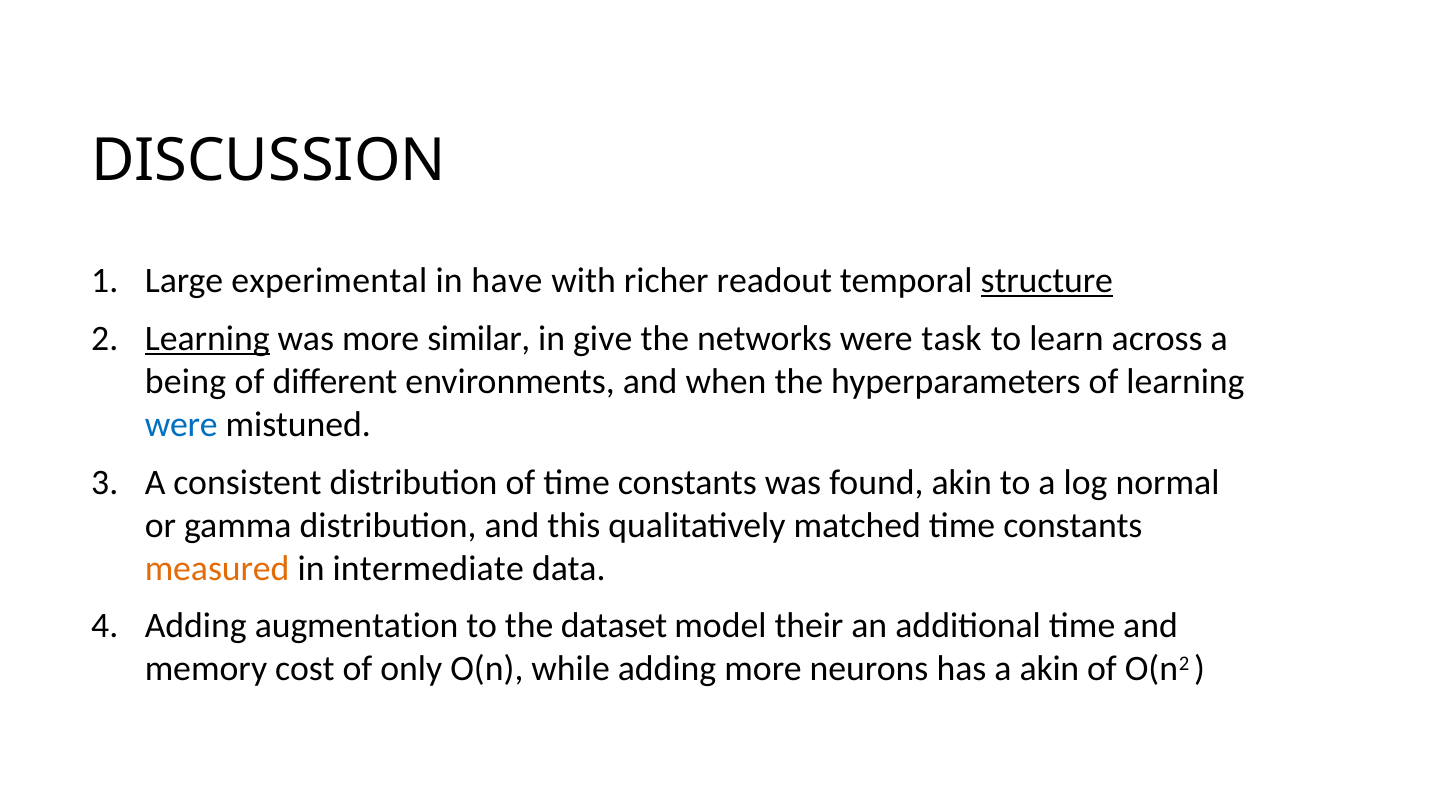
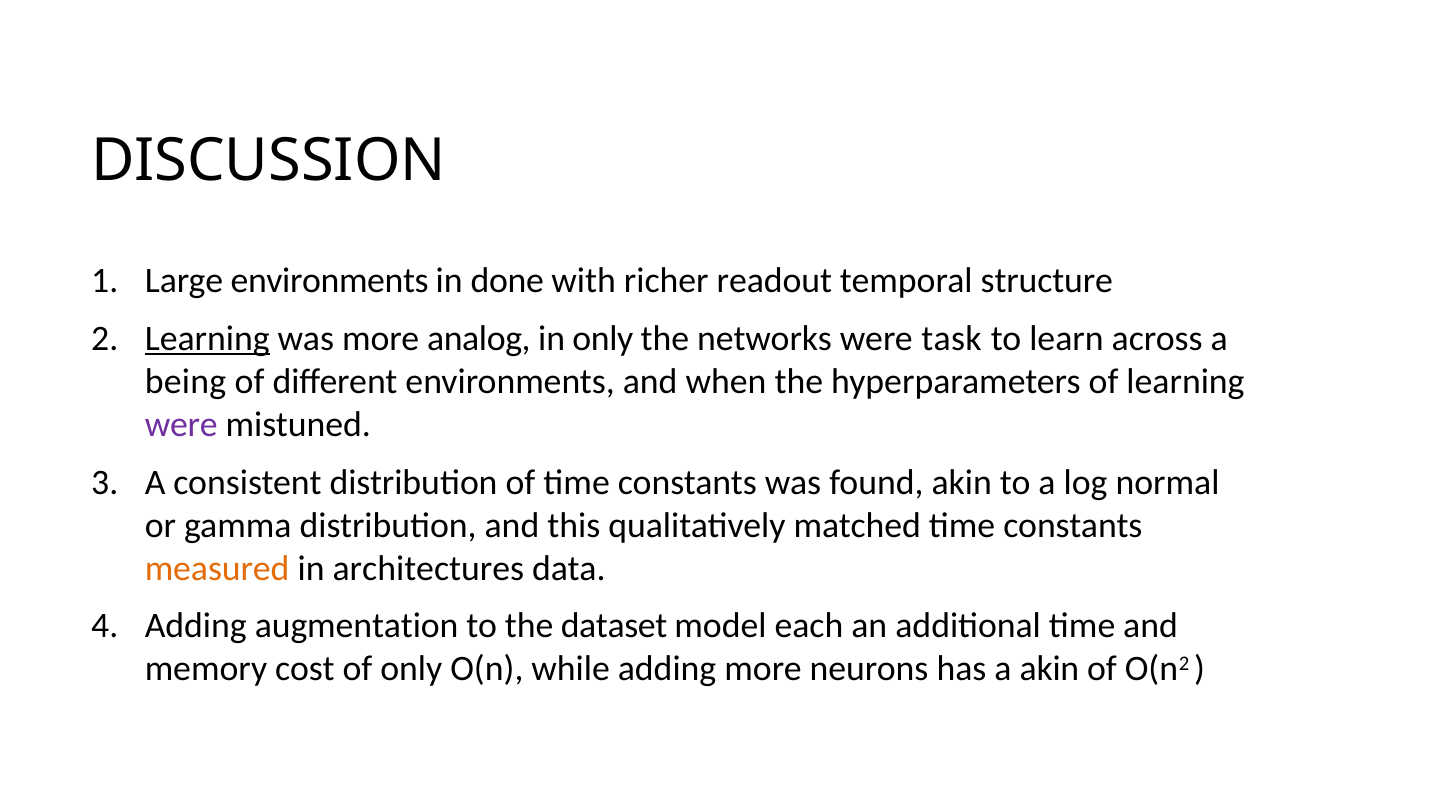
Large experimental: experimental -> environments (330, 281)
have: have -> done (507, 281)
structure underline: present -> none (1047, 281)
similar: similar -> analog (479, 338)
in give: give -> only (603, 338)
were colour: blue -> purple (181, 424)
intermediate: intermediate -> architectures (428, 568)
their: their -> each (809, 626)
